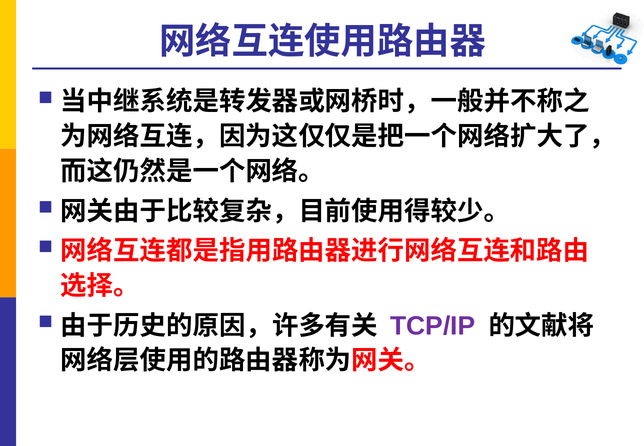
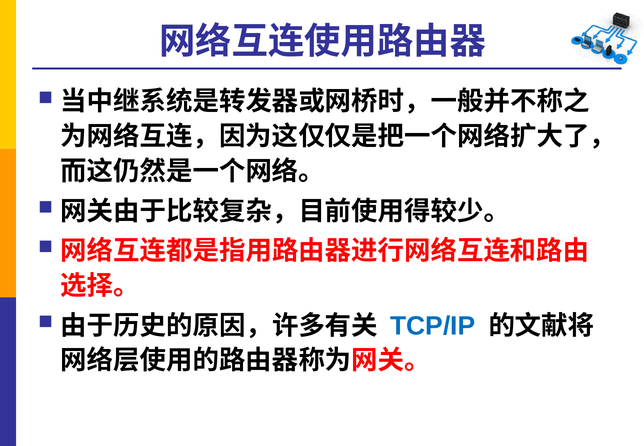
TCP/IP colour: purple -> blue (433, 326)
